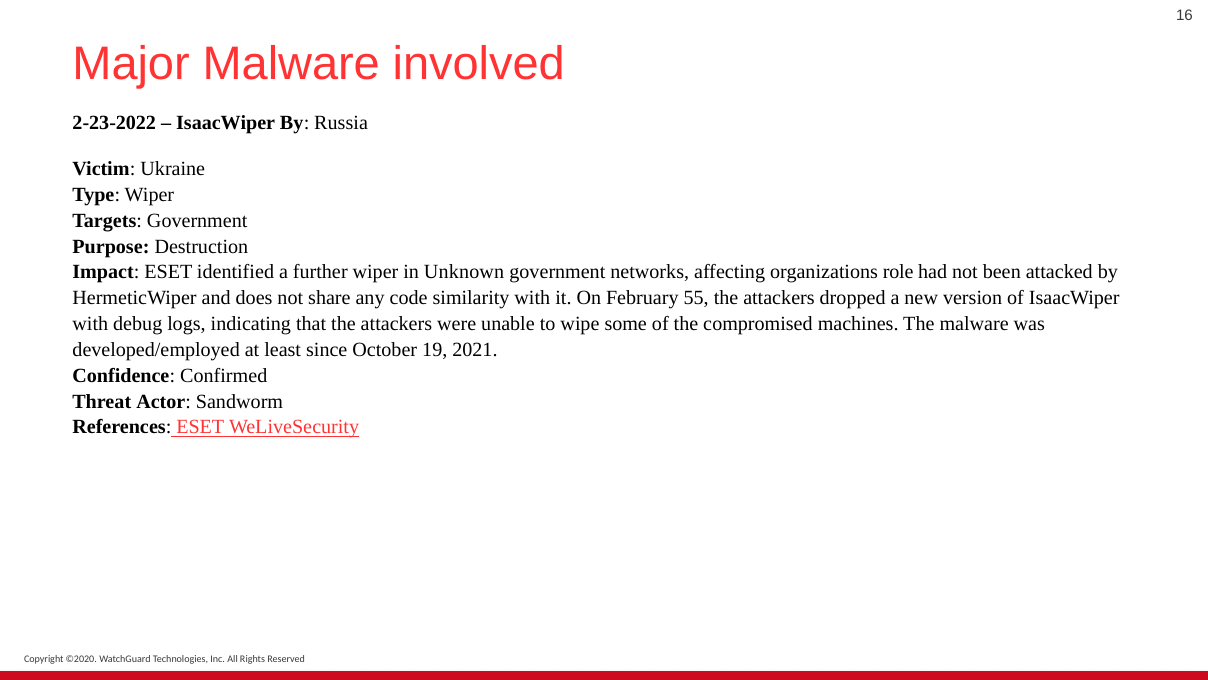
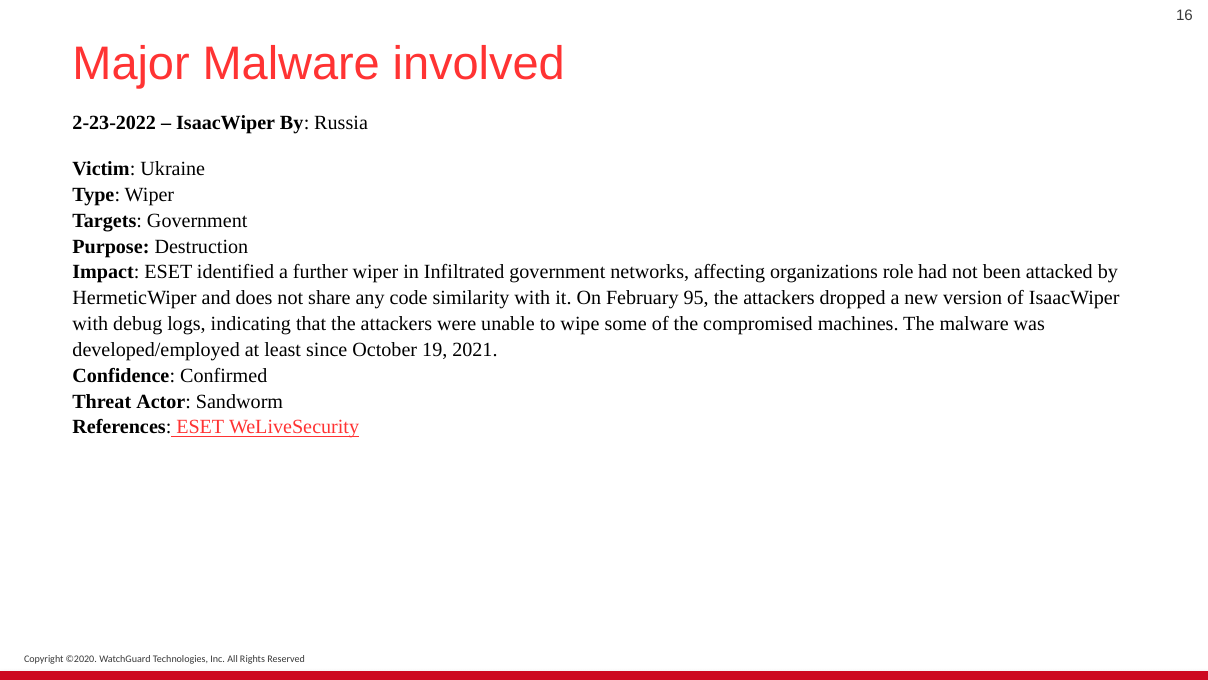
Unknown: Unknown -> Infiltrated (464, 272)
55: 55 -> 95 (696, 298)
